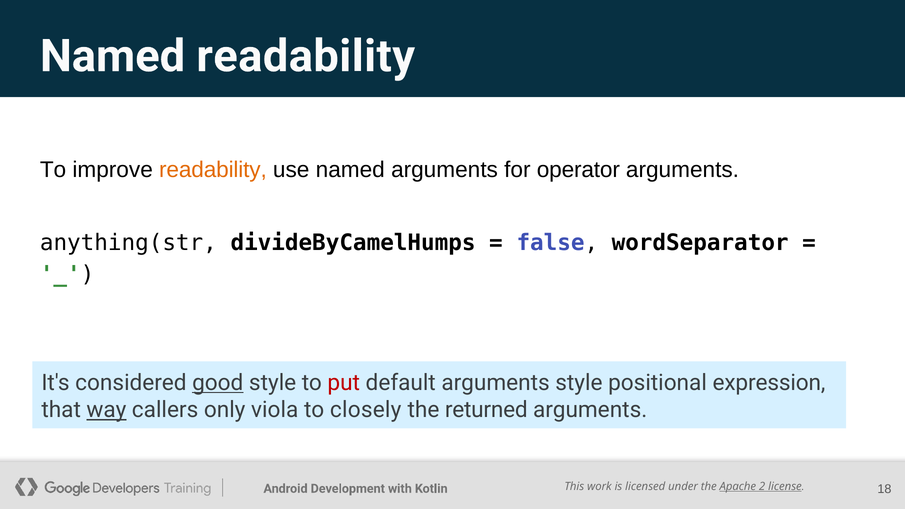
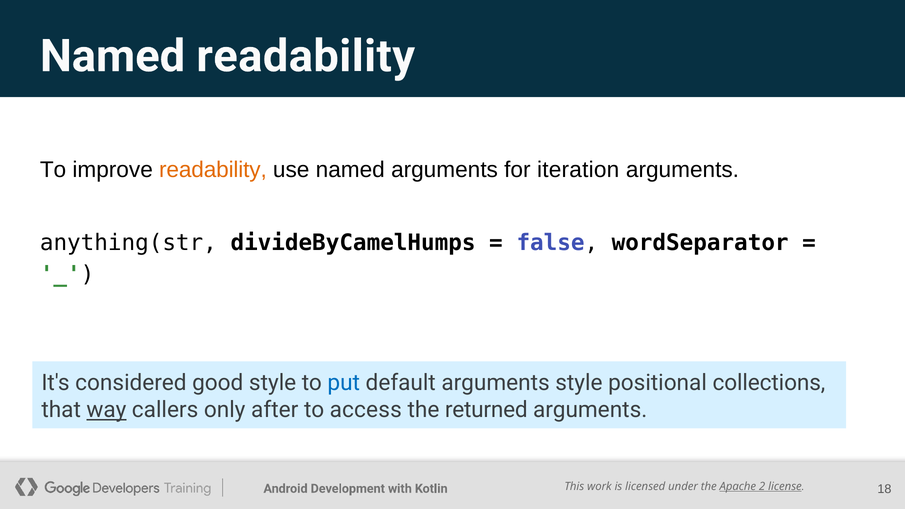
operator: operator -> iteration (578, 170)
good underline: present -> none (218, 383)
put colour: red -> blue (344, 383)
expression: expression -> collections (769, 383)
viola: viola -> after (275, 410)
closely: closely -> access (366, 410)
